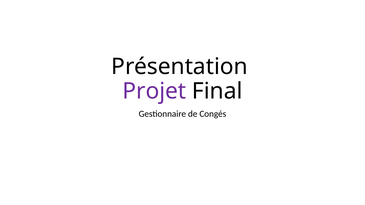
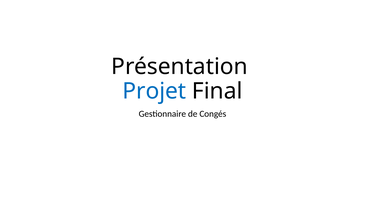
Projet colour: purple -> blue (154, 91)
